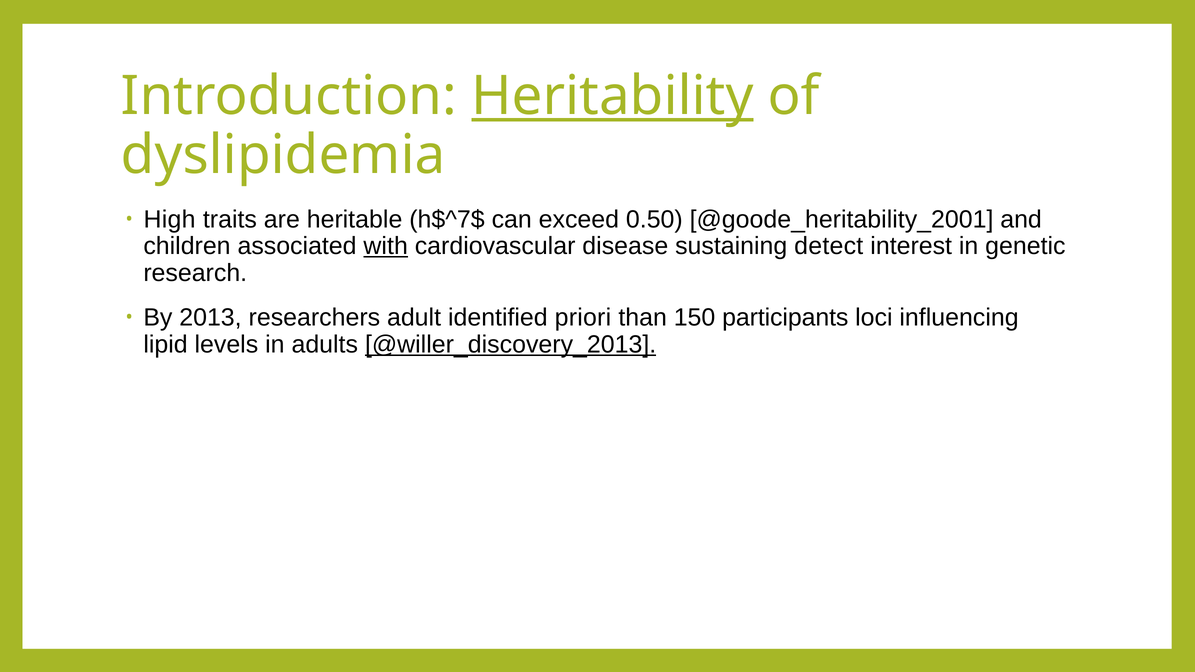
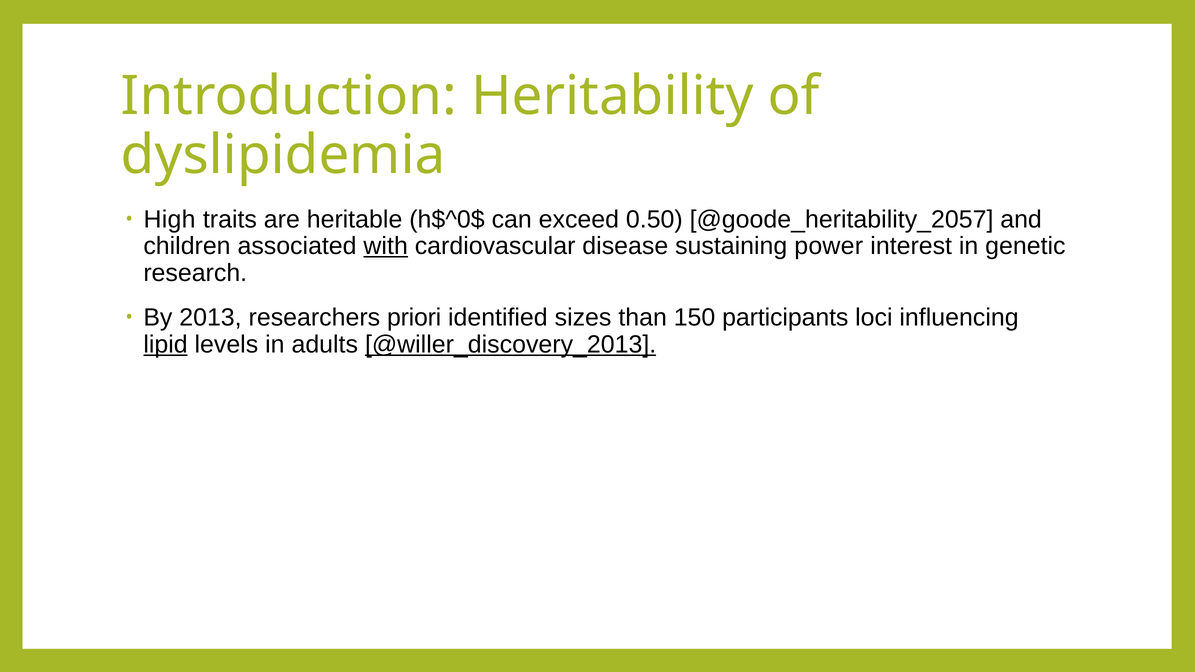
Heritability underline: present -> none (612, 96)
h$^7$: h$^7$ -> h$^0$ (447, 219)
@goode_heritability_2001: @goode_heritability_2001 -> @goode_heritability_2057 (842, 219)
detect: detect -> power (829, 246)
adult: adult -> priori (414, 318)
priori: priori -> sizes (583, 318)
lipid underline: none -> present (166, 344)
